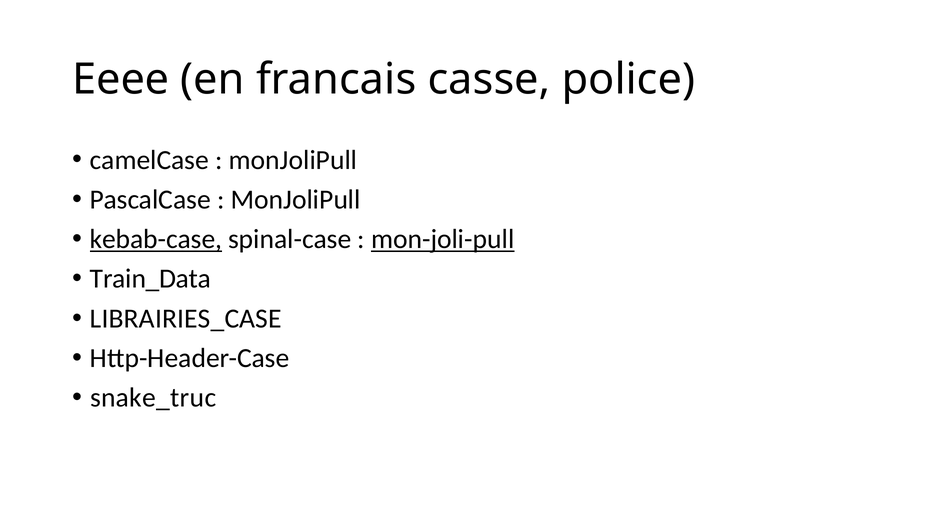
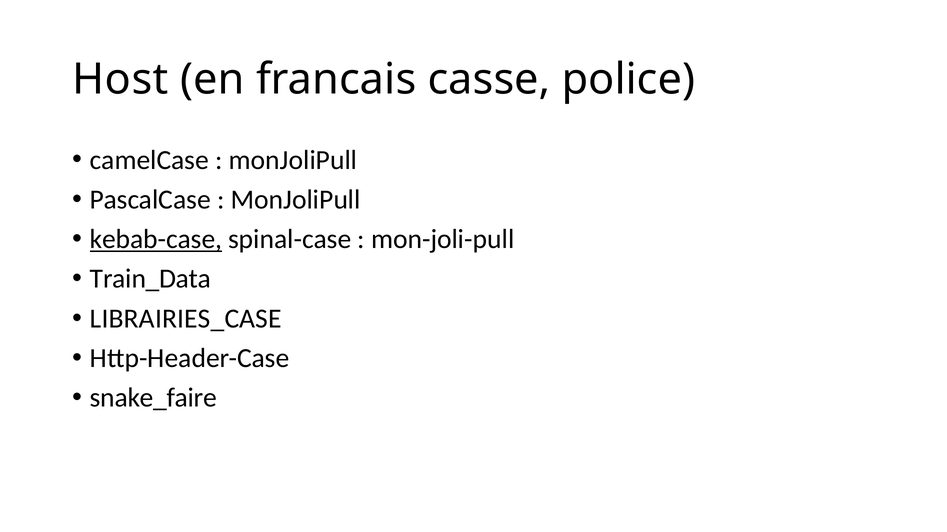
Eeee: Eeee -> Host (120, 80)
mon-joli-pull underline: present -> none (443, 240)
snake_truc: snake_truc -> snake_faire (153, 398)
